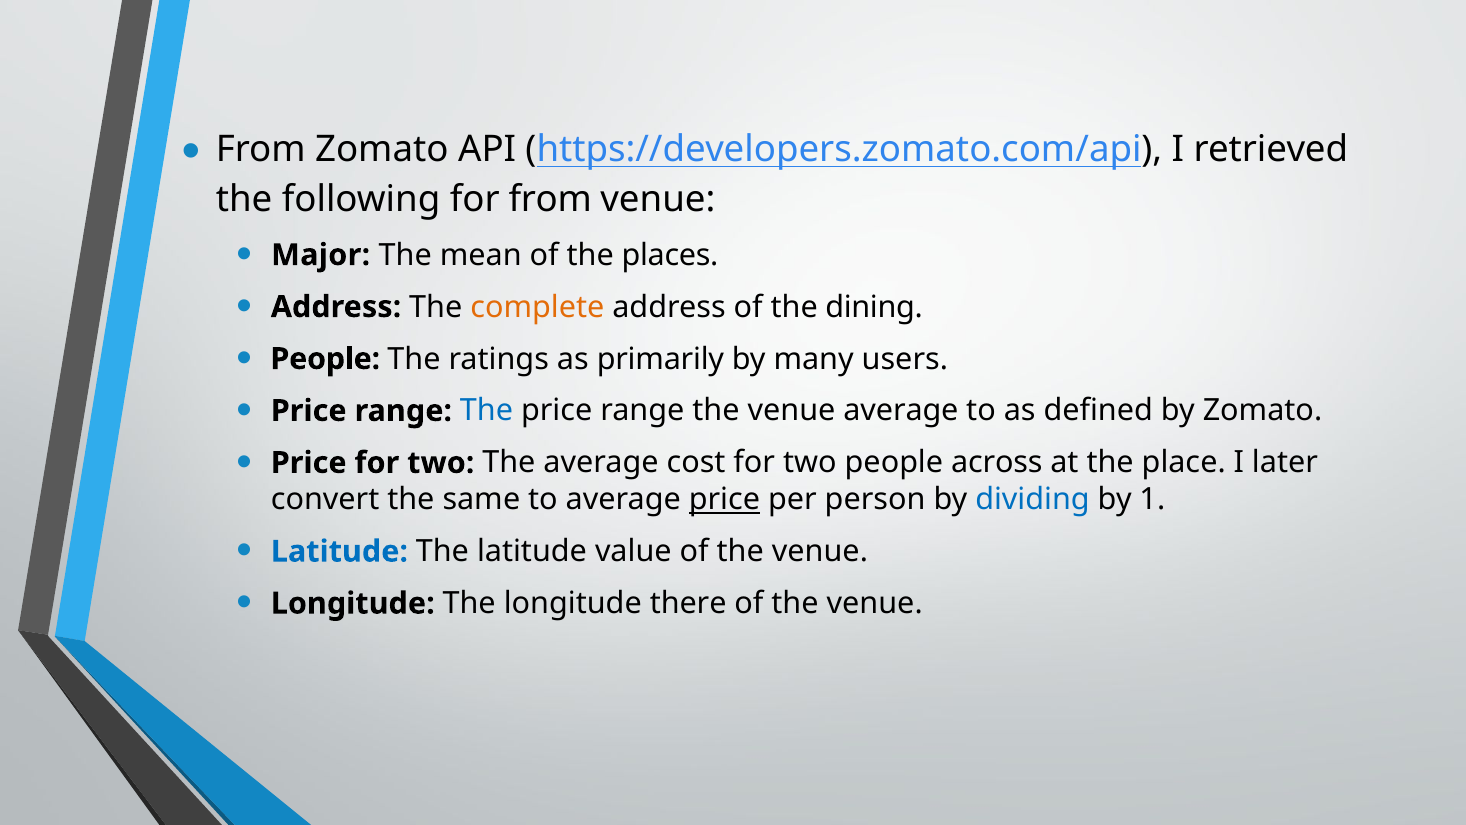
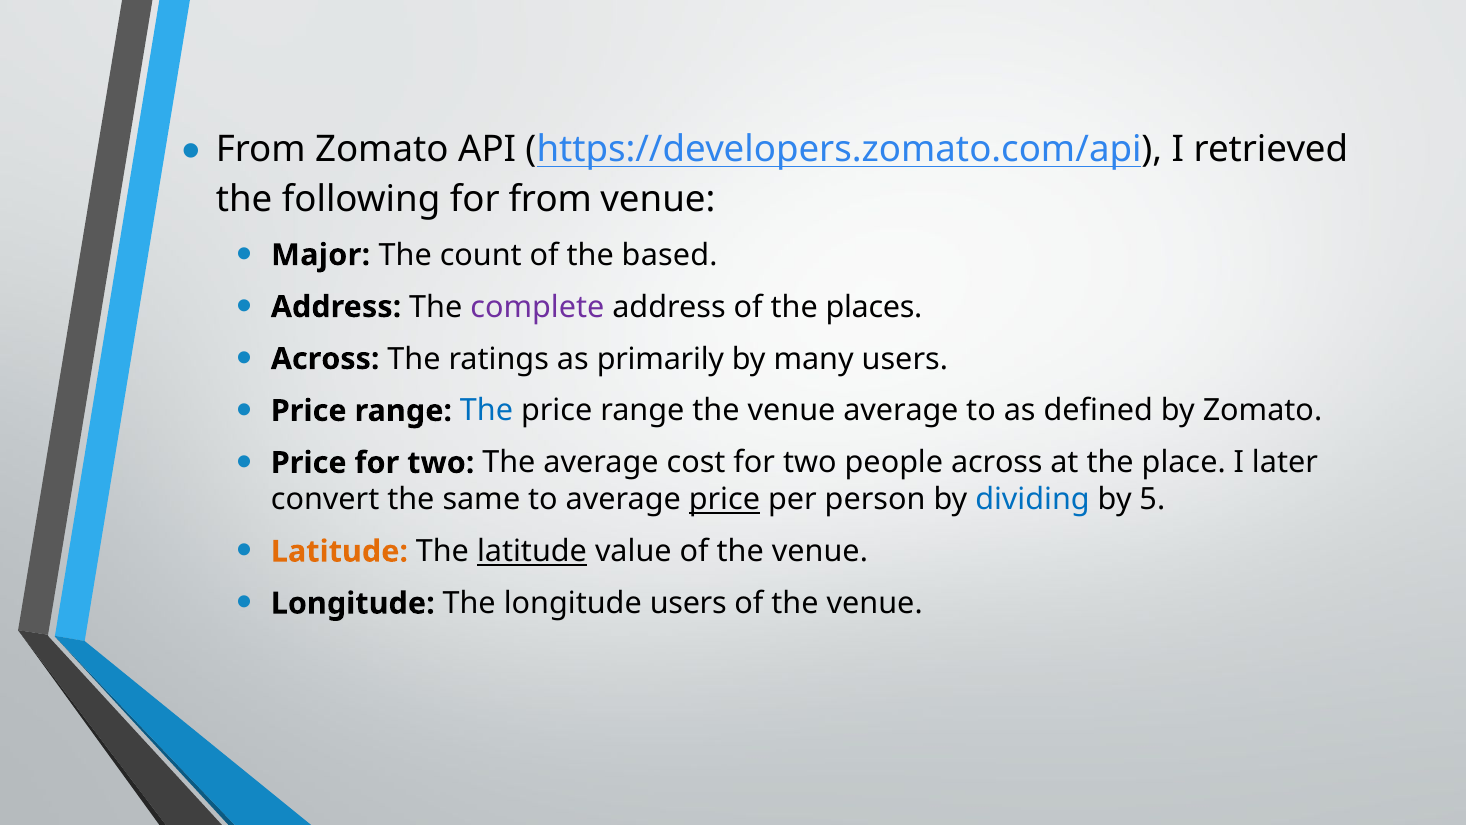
mean: mean -> count (481, 255)
places: places -> based (670, 255)
complete colour: orange -> purple (537, 307)
dining: dining -> places (874, 307)
People: People -> Across (325, 359)
1: 1 -> 5 (1152, 499)
Latitude colour: blue -> orange (339, 551)
latitude underline: none -> present (532, 551)
longitude there: there -> users (688, 603)
